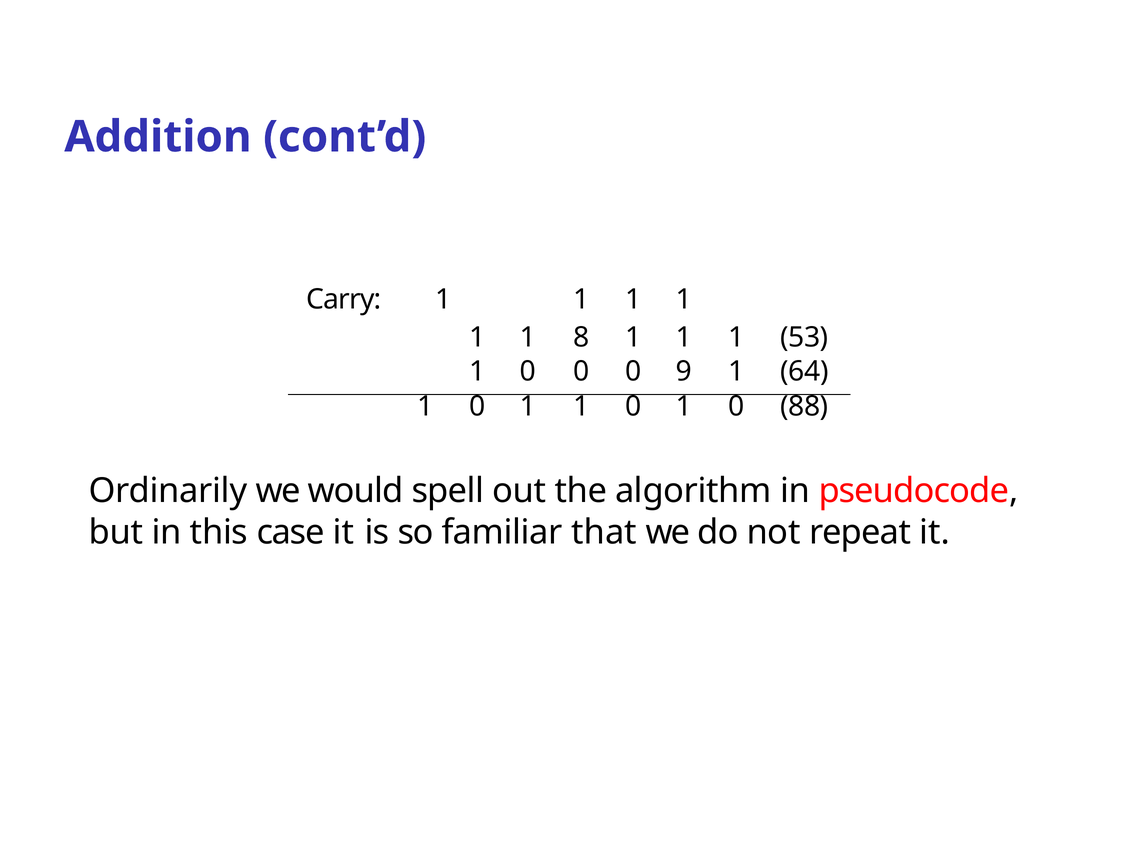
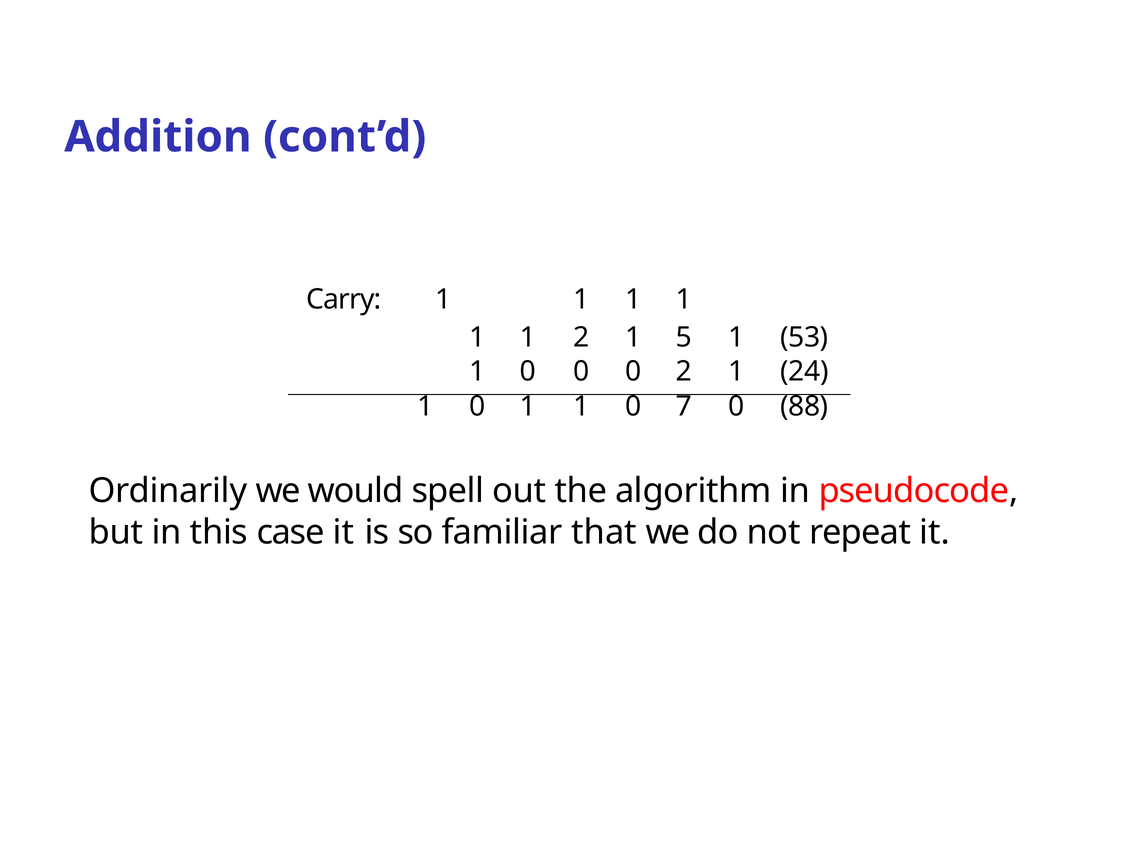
1 8: 8 -> 2 (581, 337)
1: 1 -> 5 (684, 337)
0 9: 9 -> 2 (684, 372)
64: 64 -> 24 (805, 372)
1 1 0 1: 1 -> 7 (684, 406)
